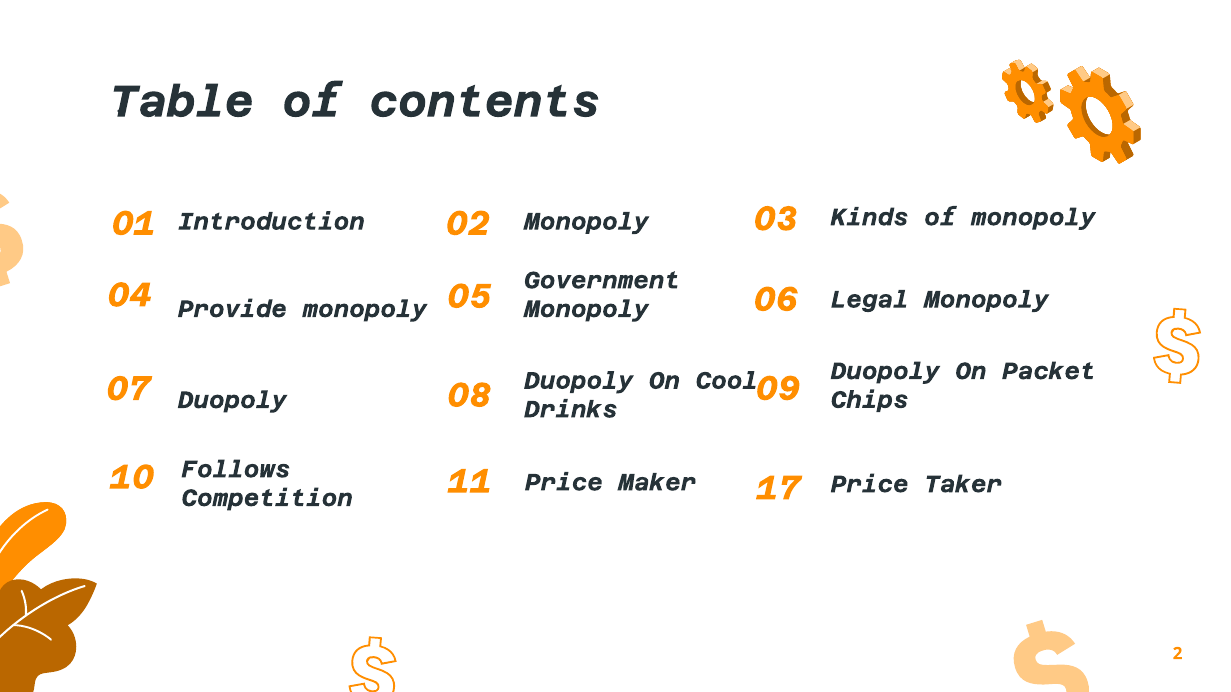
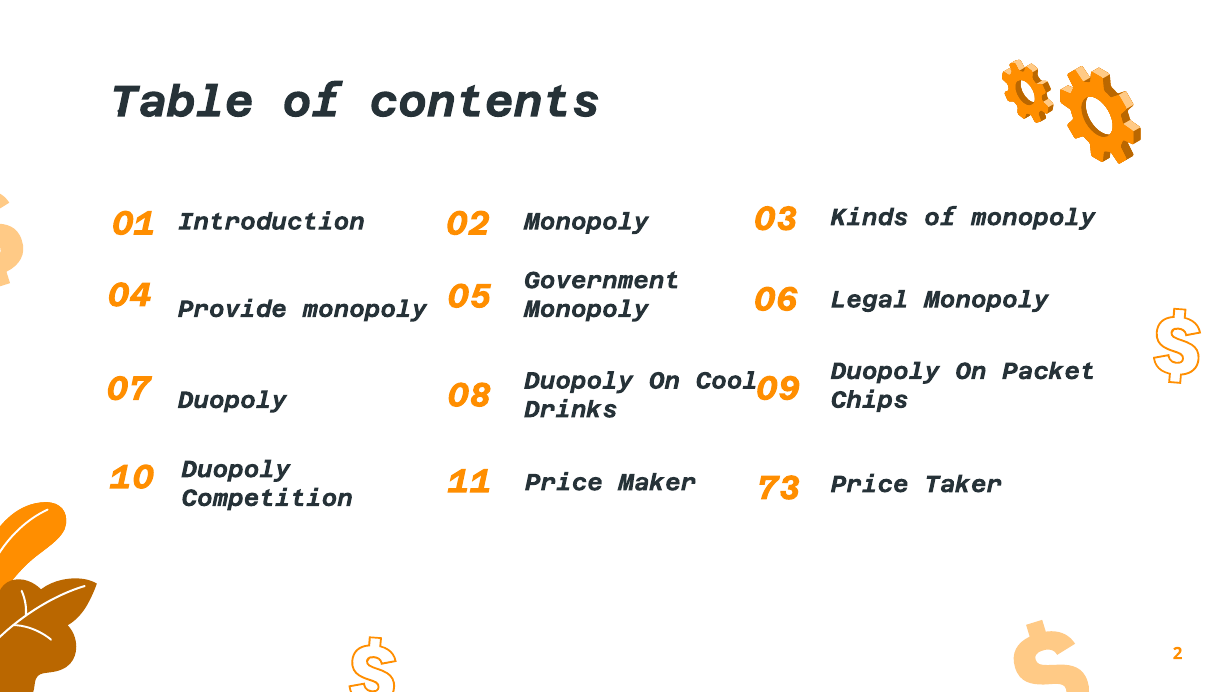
10 Follows: Follows -> Duopoly (236, 470)
17: 17 -> 73 (779, 488)
